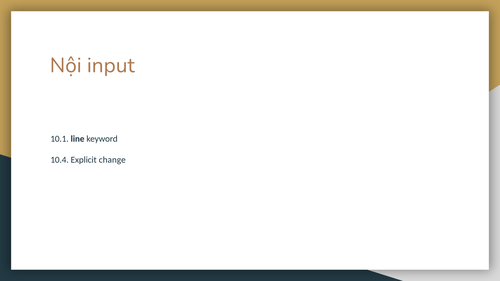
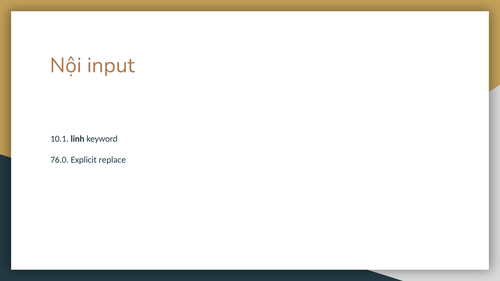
line: line -> linh (78, 139)
10.4: 10.4 -> 76.0 (60, 160)
change: change -> replace (112, 160)
